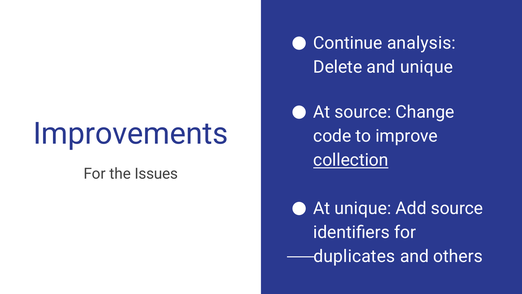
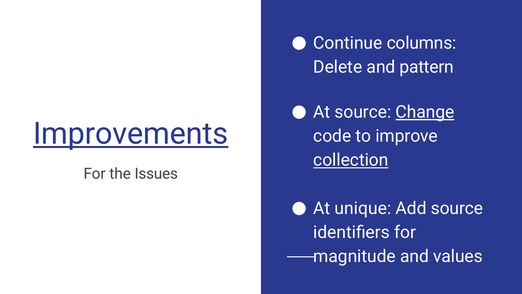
analysis: analysis -> columns (422, 43)
and unique: unique -> pattern (427, 67)
Change underline: none -> present (425, 112)
Improvements underline: none -> present (131, 134)
duplicates: duplicates -> magnitude (355, 256)
others: others -> values (458, 256)
